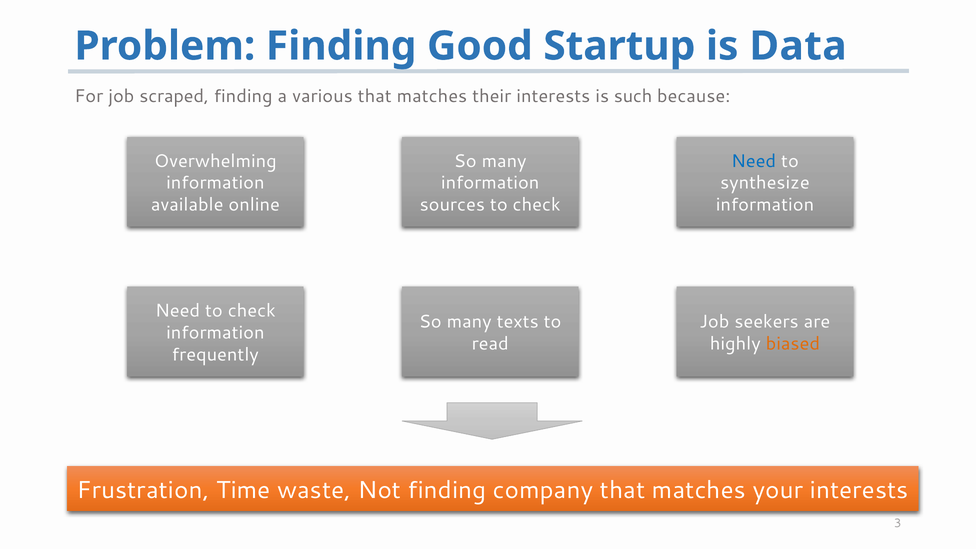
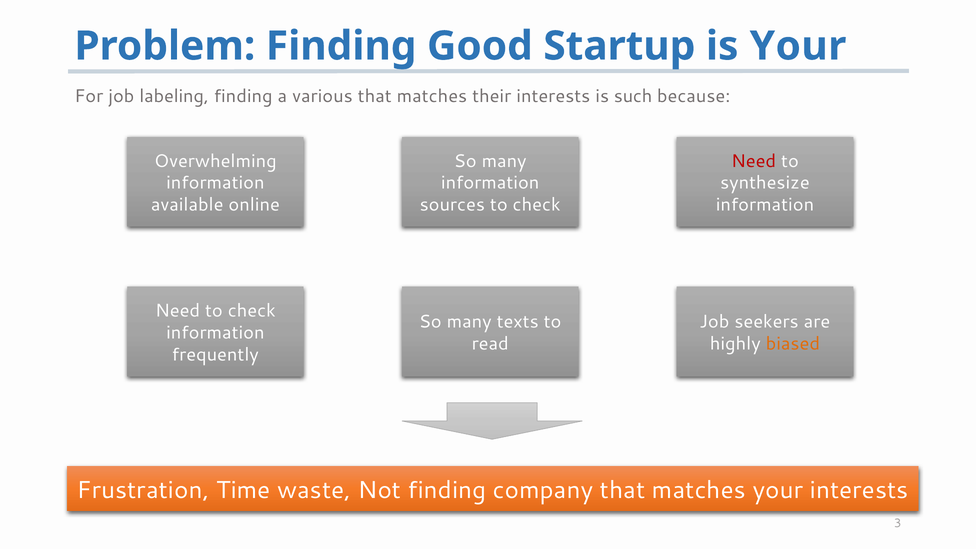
is Data: Data -> Your (798, 46)
scraped: scraped -> labeling (174, 96)
Need colour: blue -> red (754, 161)
